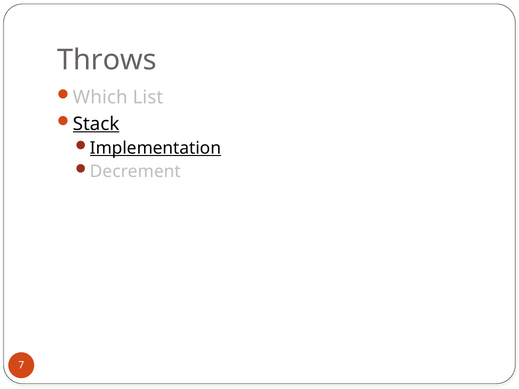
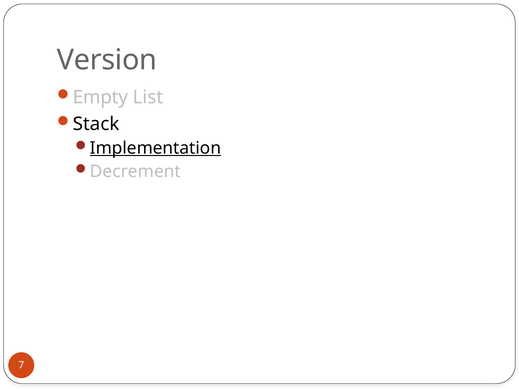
Throws: Throws -> Version (107, 60)
Which: Which -> Empty (100, 97)
Stack underline: present -> none (96, 124)
